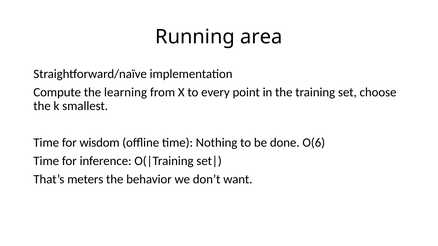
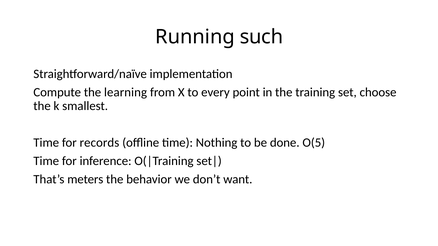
area: area -> such (261, 37)
wisdom: wisdom -> records (99, 143)
O(6: O(6 -> O(5 (314, 143)
